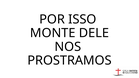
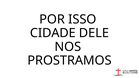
MONTE: MONTE -> CIDADE (53, 33)
